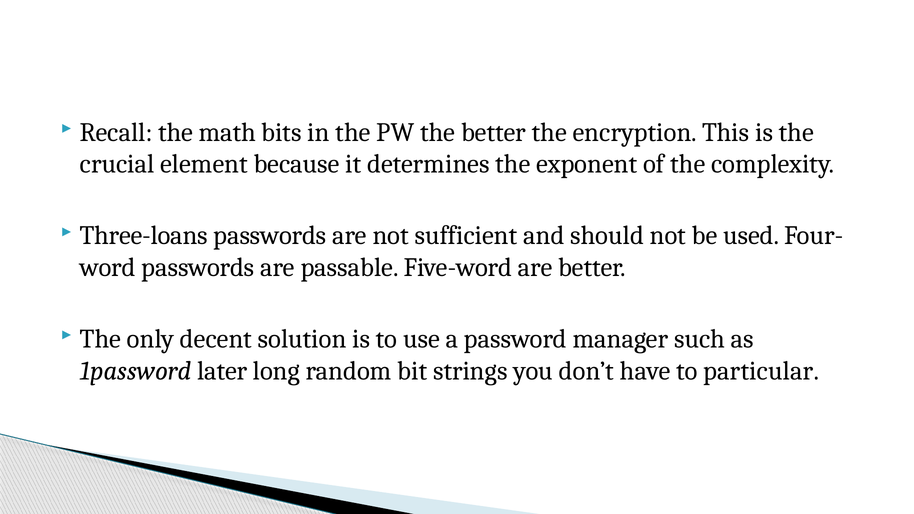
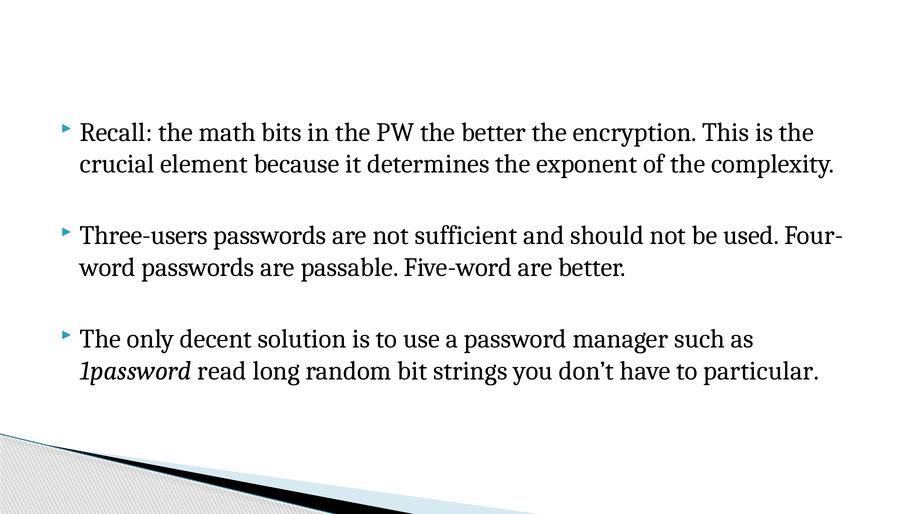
Three-loans: Three-loans -> Three-users (144, 236)
later: later -> read (222, 371)
